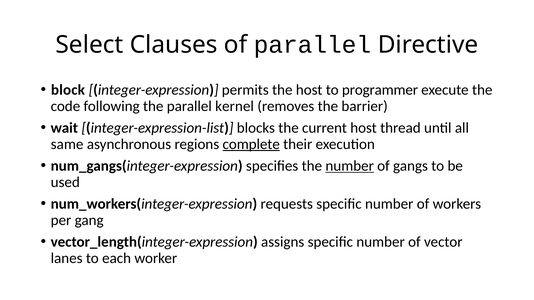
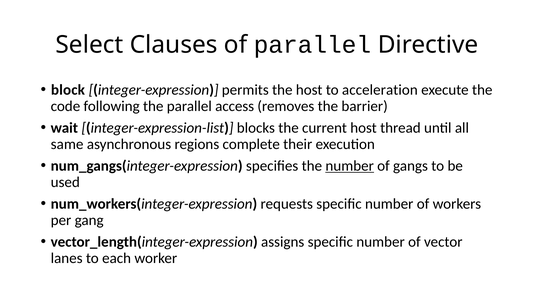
programmer: programmer -> acceleration (380, 90)
kernel: kernel -> access (235, 106)
complete underline: present -> none (251, 144)
